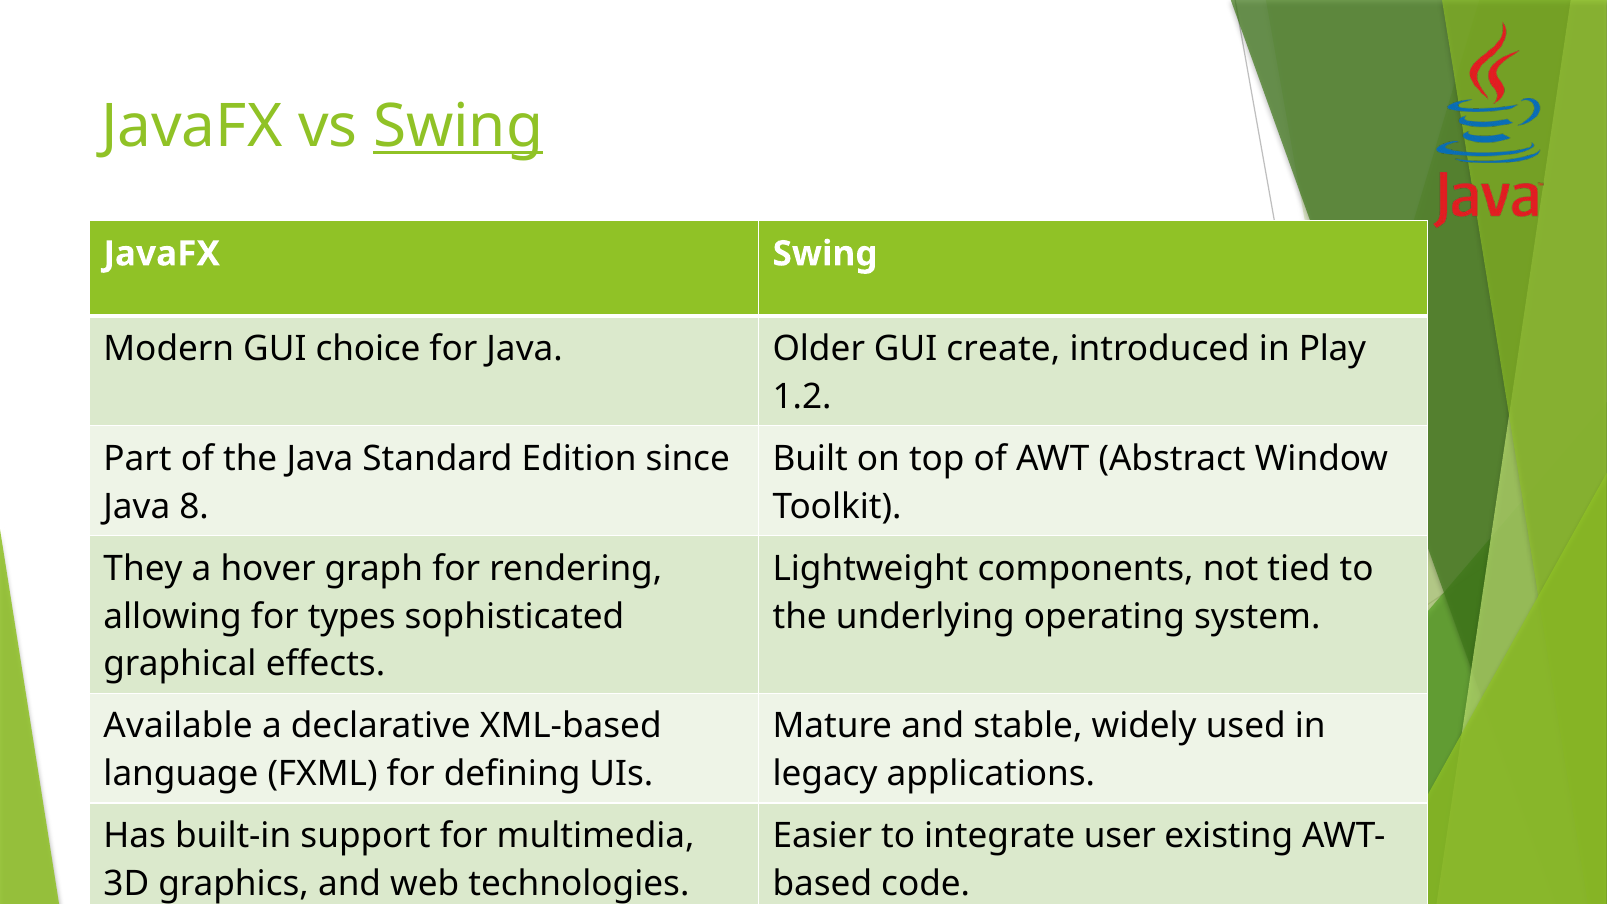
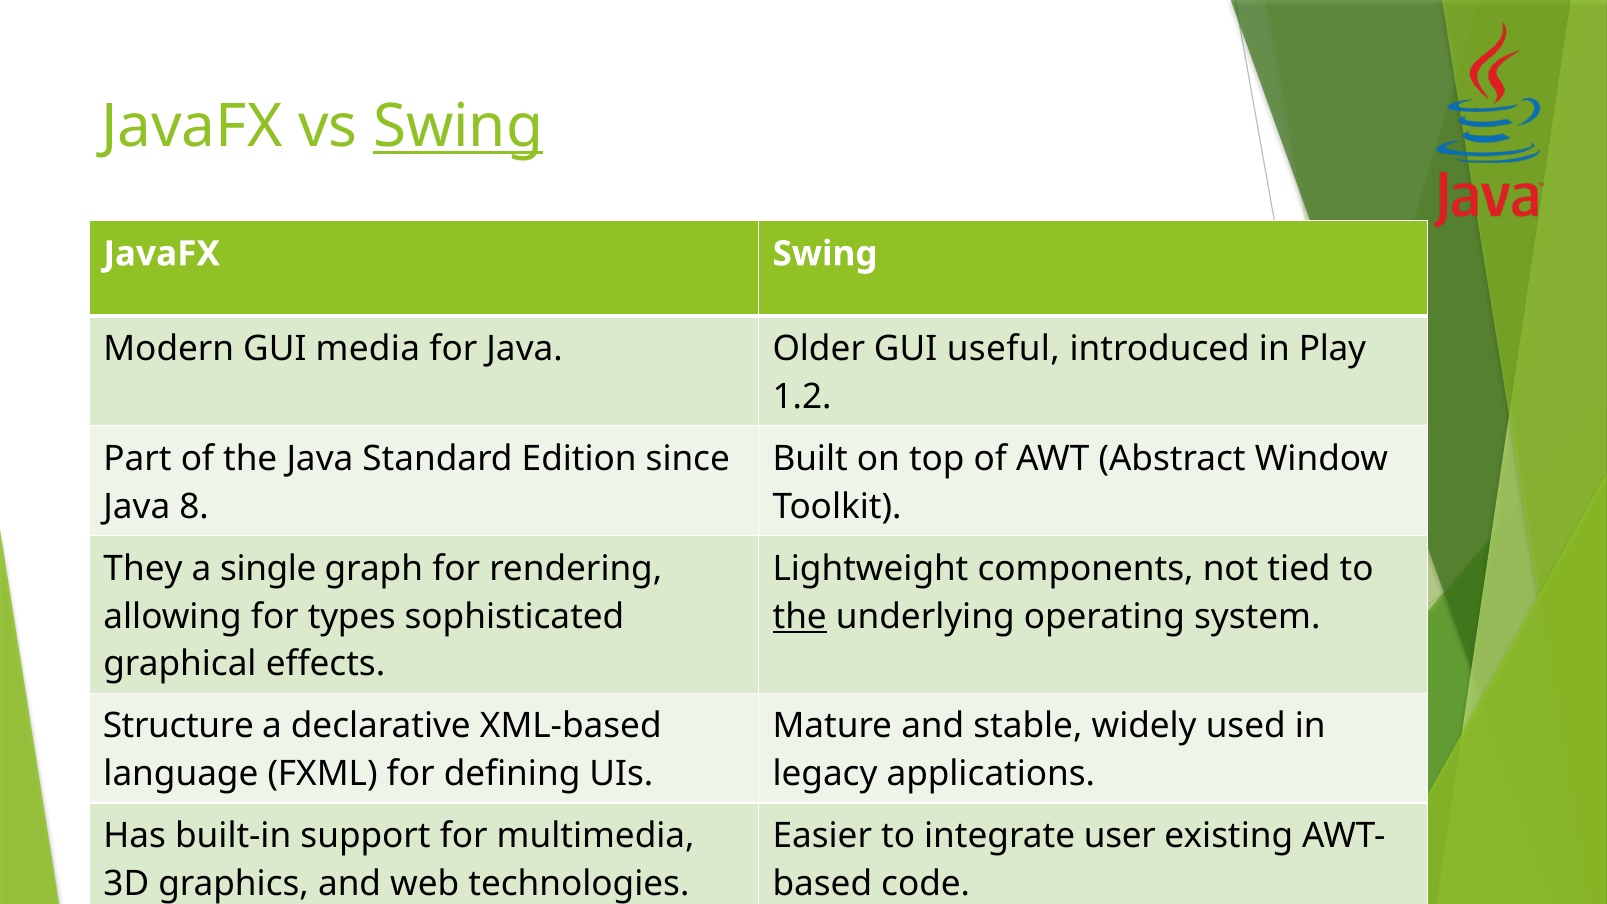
choice: choice -> media (368, 349)
create: create -> useful (1003, 349)
hover: hover -> single (268, 569)
the underline: none -> present (800, 616)
Available: Available -> Structure (178, 726)
